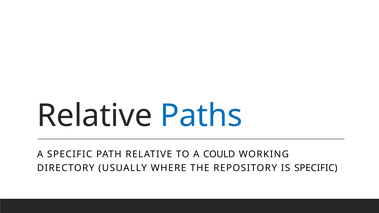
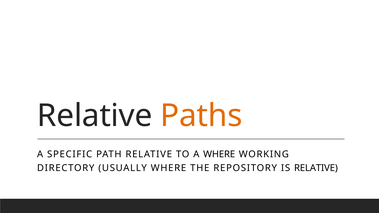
Paths colour: blue -> orange (201, 116)
A COULD: COULD -> WHERE (219, 154)
IS SPECIFIC: SPECIFIC -> RELATIVE (316, 168)
